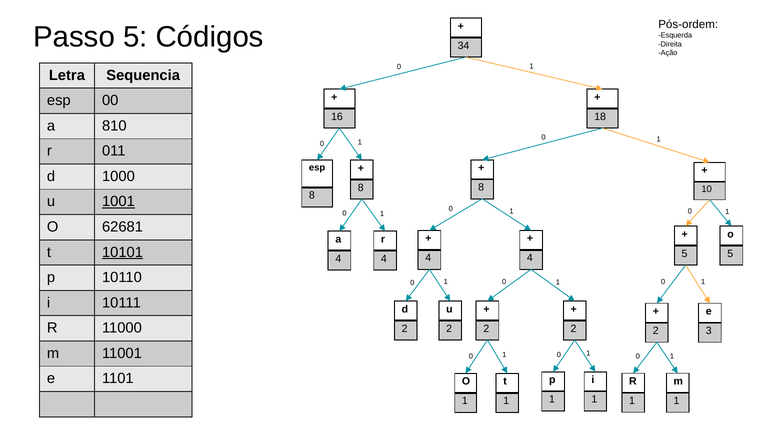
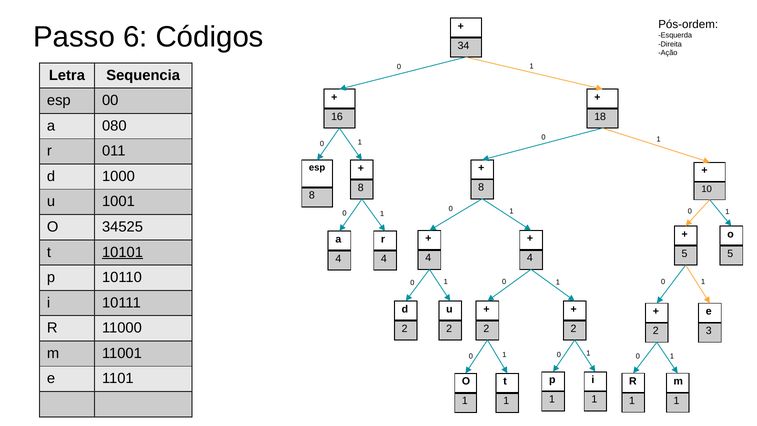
Passo 5: 5 -> 6 (135, 37)
810: 810 -> 080 (114, 126)
1001 underline: present -> none (118, 201)
62681: 62681 -> 34525 (123, 227)
